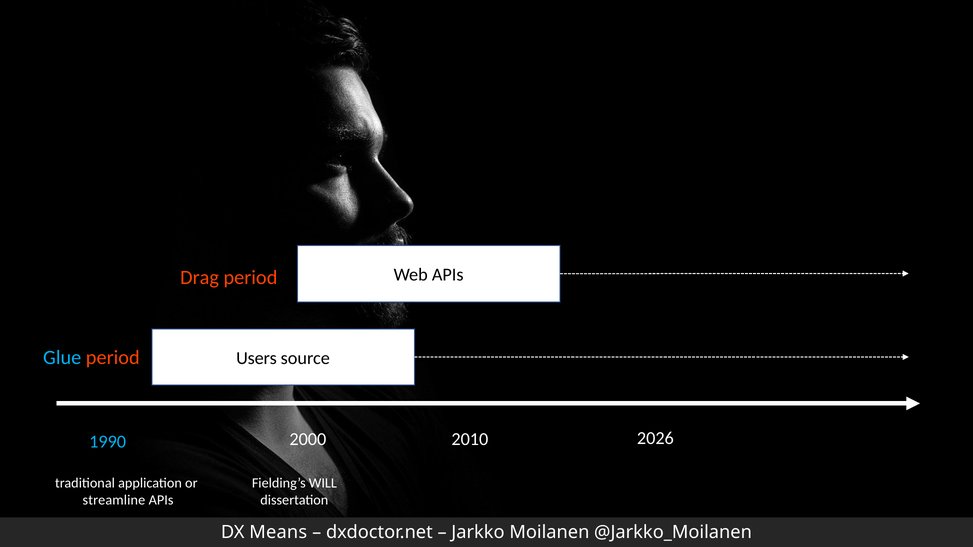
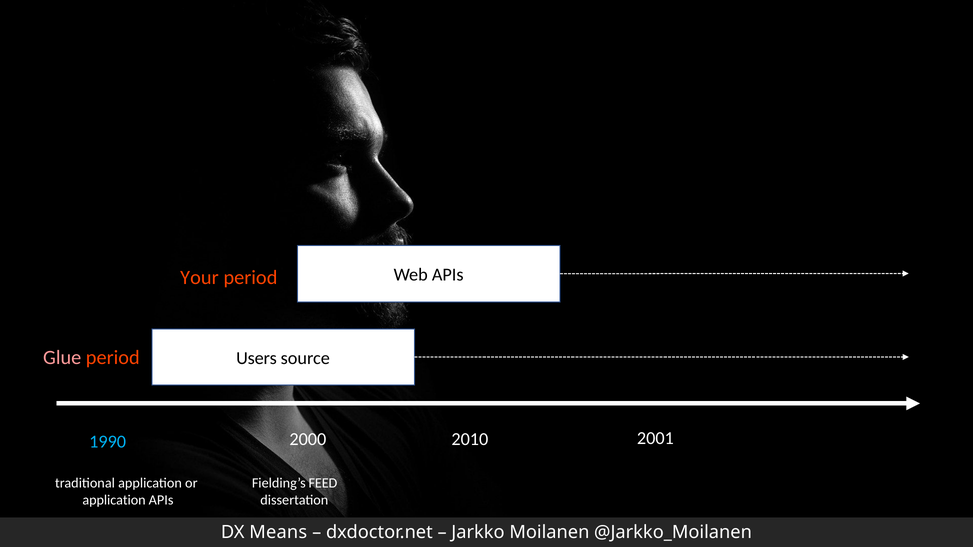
Drag: Drag -> Your (200, 278)
Glue colour: light blue -> pink (62, 358)
2026: 2026 -> 2001 (655, 438)
WILL: WILL -> FEED (323, 483)
streamline: streamline -> application (114, 500)
